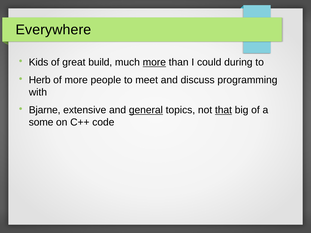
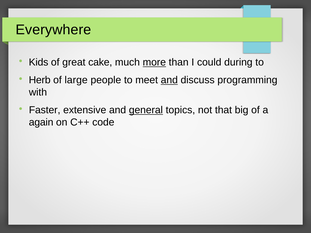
build: build -> cake (100, 62)
of more: more -> large (76, 80)
and underline: none -> present (169, 80)
Bjarne: Bjarne -> Faster (45, 110)
that underline: present -> none (223, 110)
some: some -> again (41, 122)
